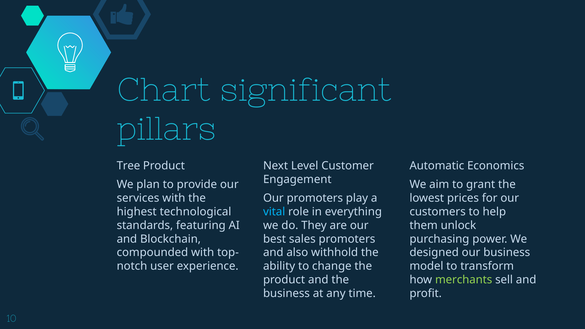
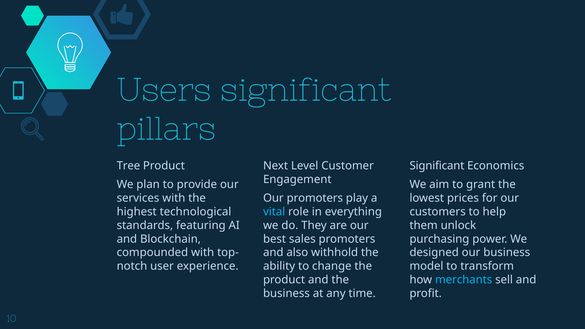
Chart: Chart -> Users (164, 90)
Automatic: Automatic -> Significant (437, 166)
merchants colour: light green -> light blue (464, 280)
